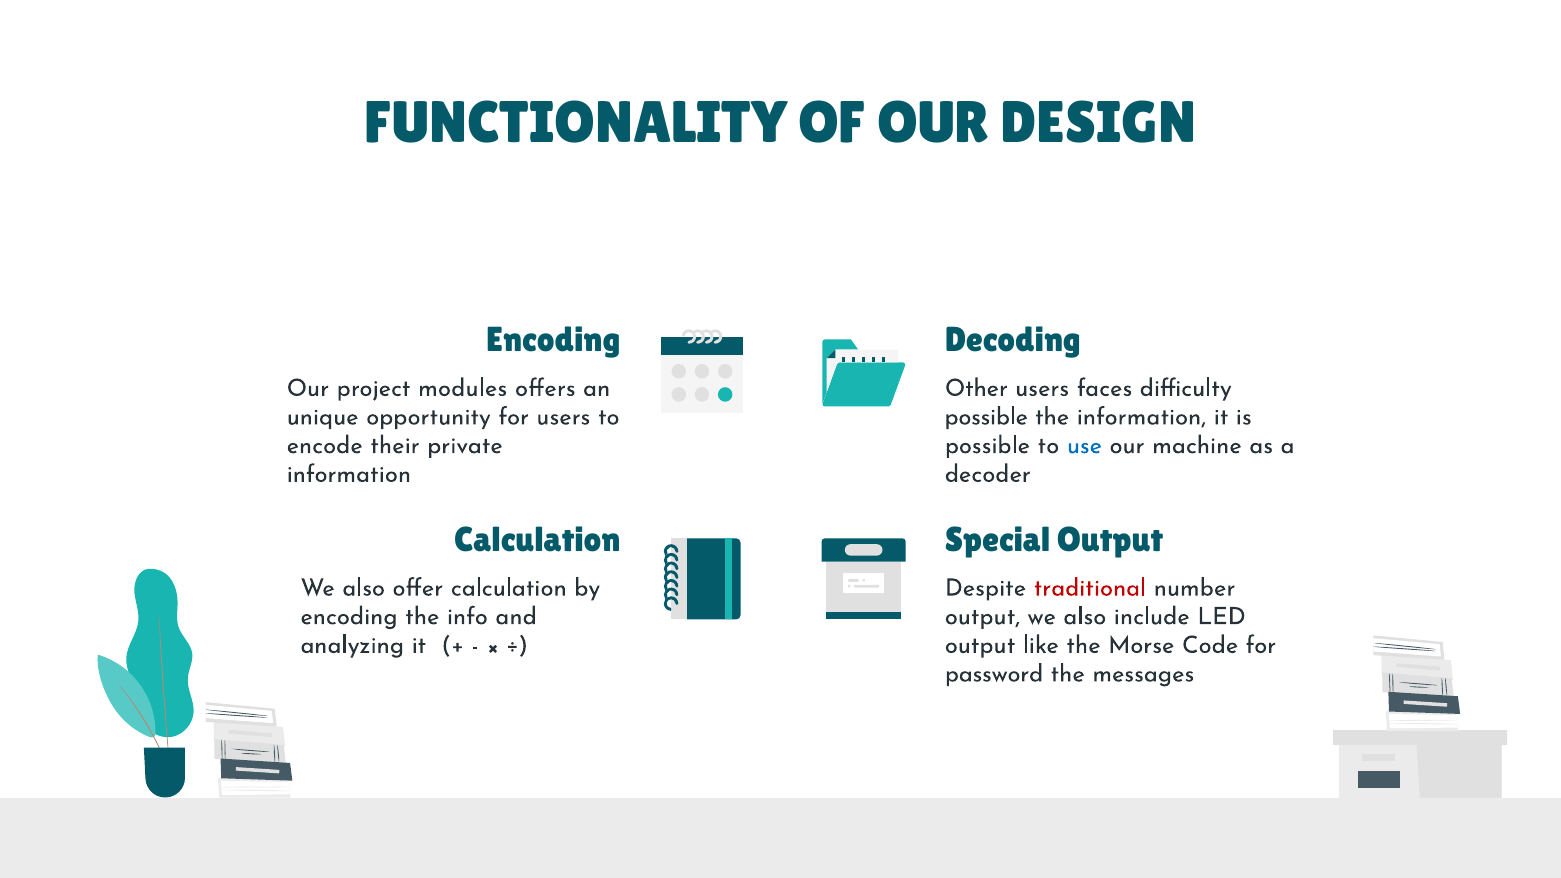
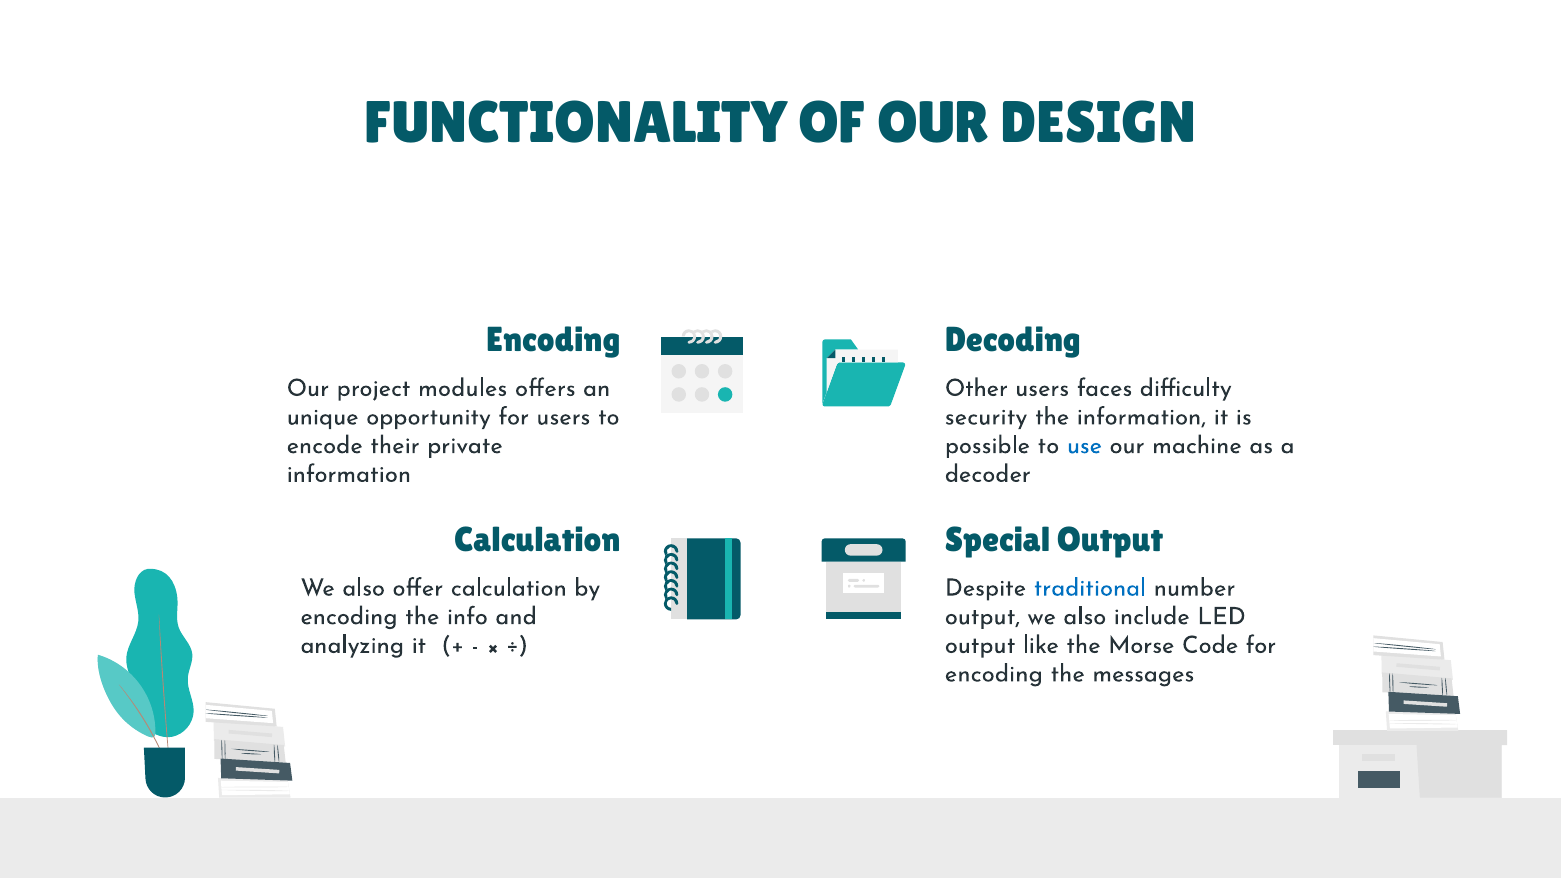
possible: possible -> security (986, 417)
traditional colour: red -> blue (1090, 588)
password: password -> encoding (994, 674)
